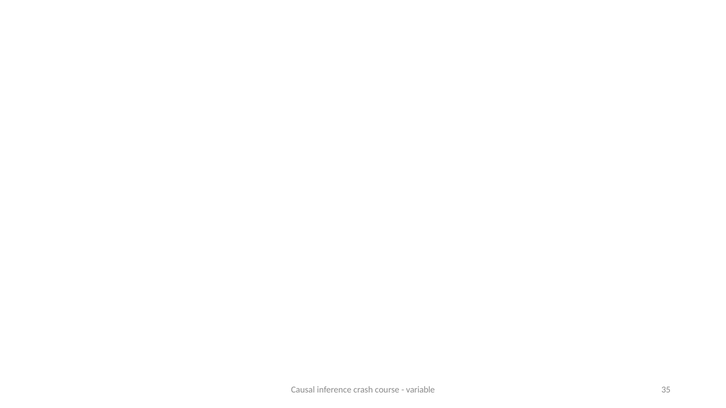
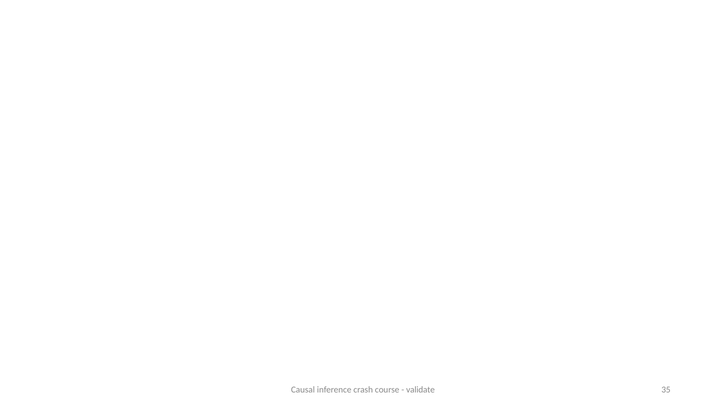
variable: variable -> validate (420, 390)
